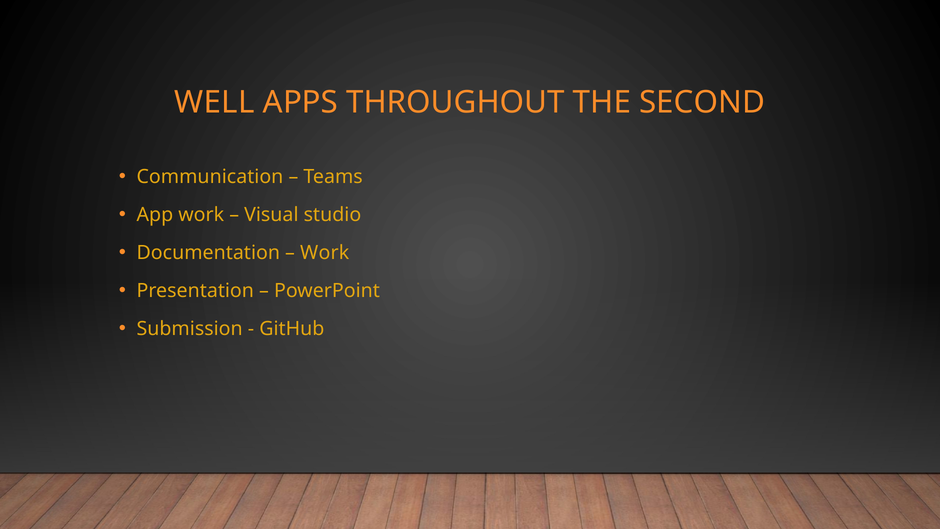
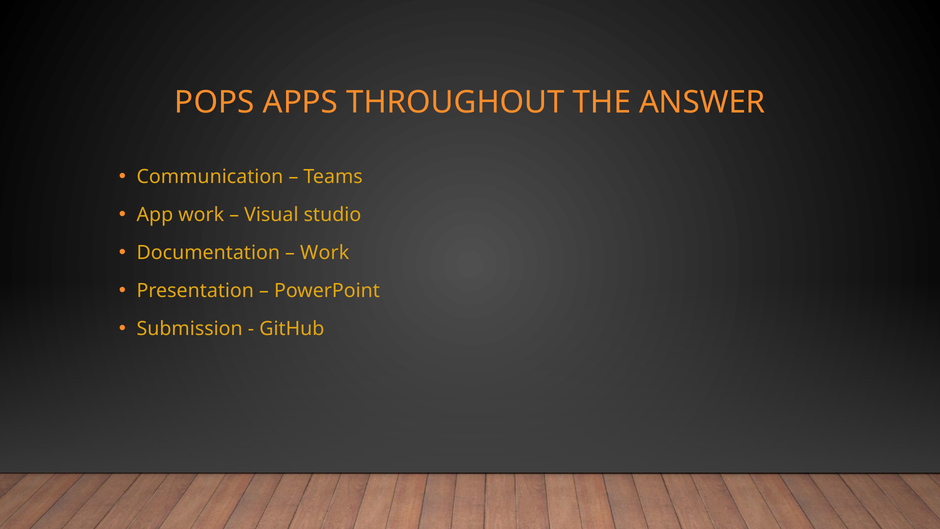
WELL: WELL -> POPS (215, 102)
SECOND: SECOND -> ANSWER (702, 102)
